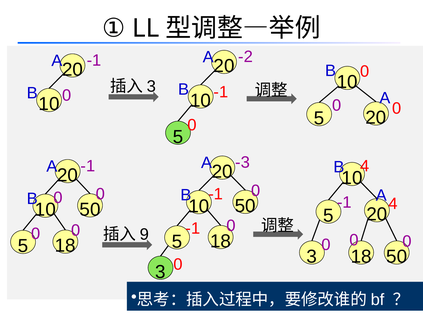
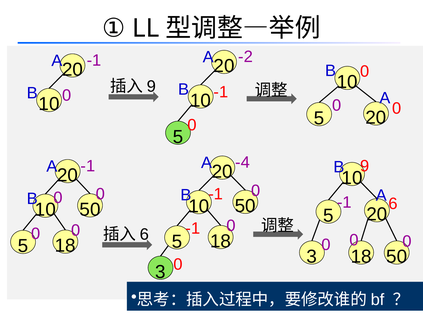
3: 3 -> 9 (152, 87)
-3: -3 -> -4 (243, 163)
B 4: 4 -> 9 (365, 166)
A 4: 4 -> 6 (393, 204)
9: 9 -> 6 (144, 235)
